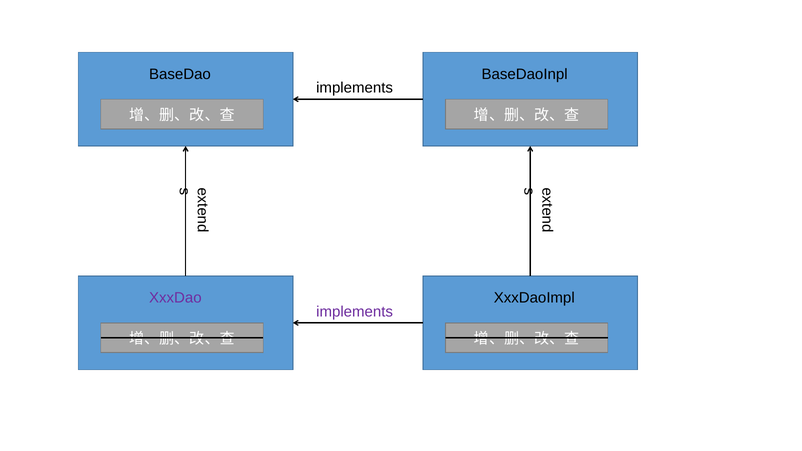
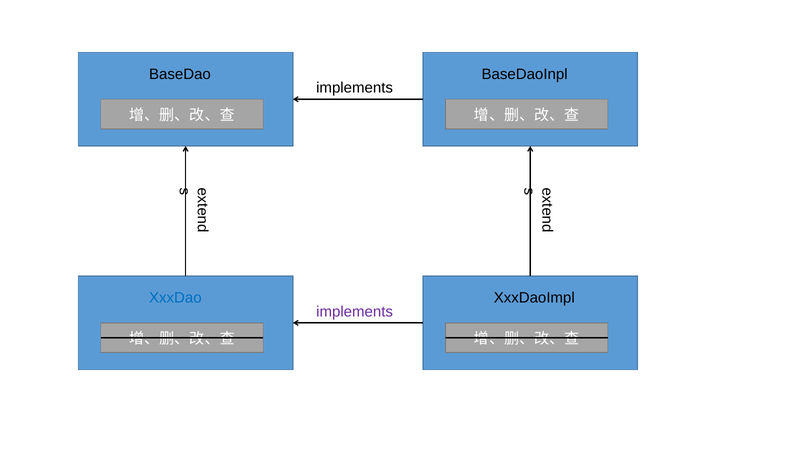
XxxDao colour: purple -> blue (175, 298)
